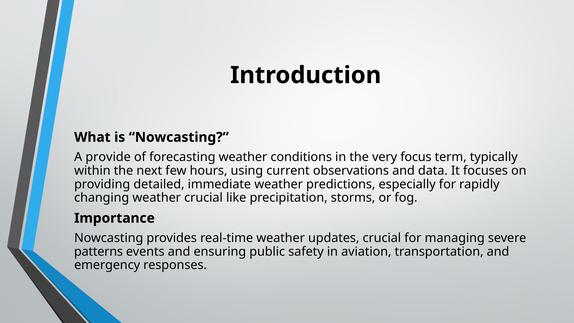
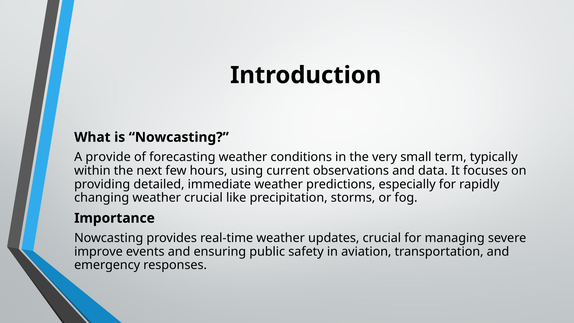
focus: focus -> small (416, 157)
patterns: patterns -> improve (98, 251)
